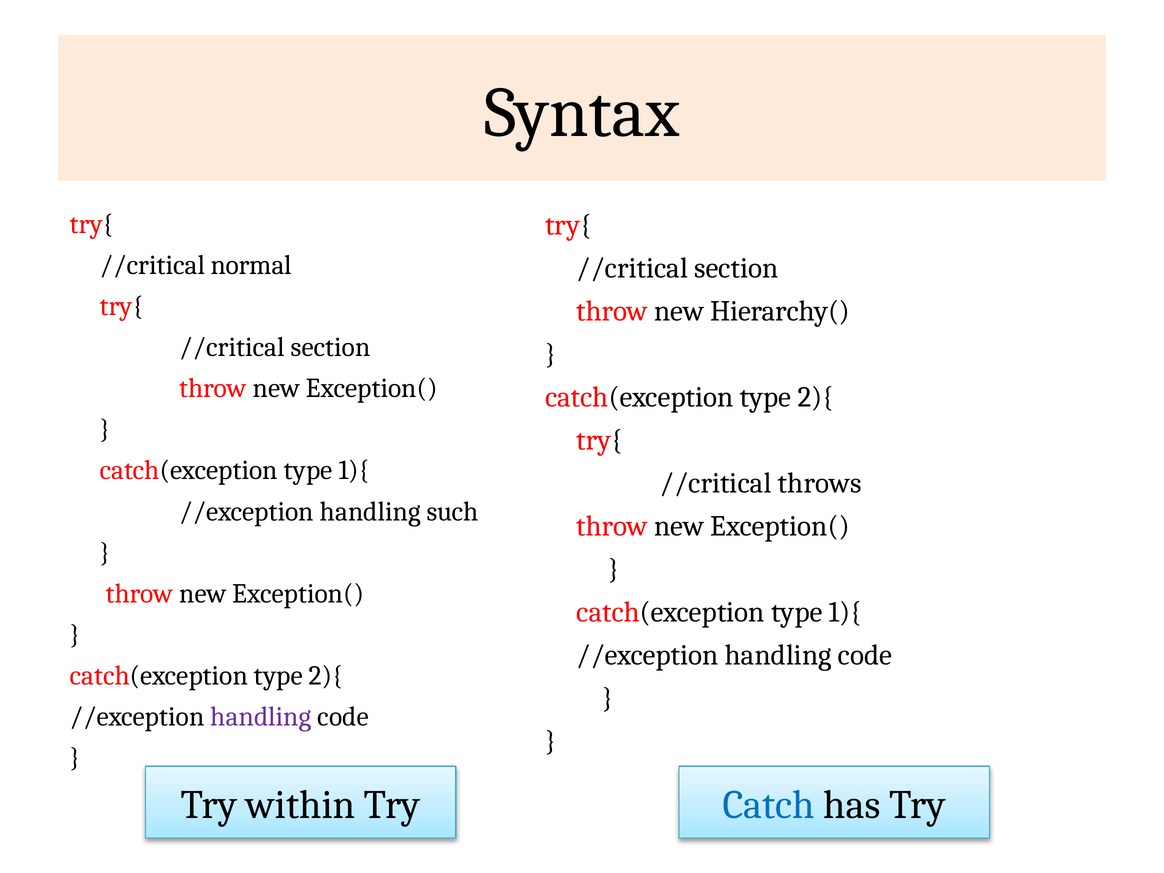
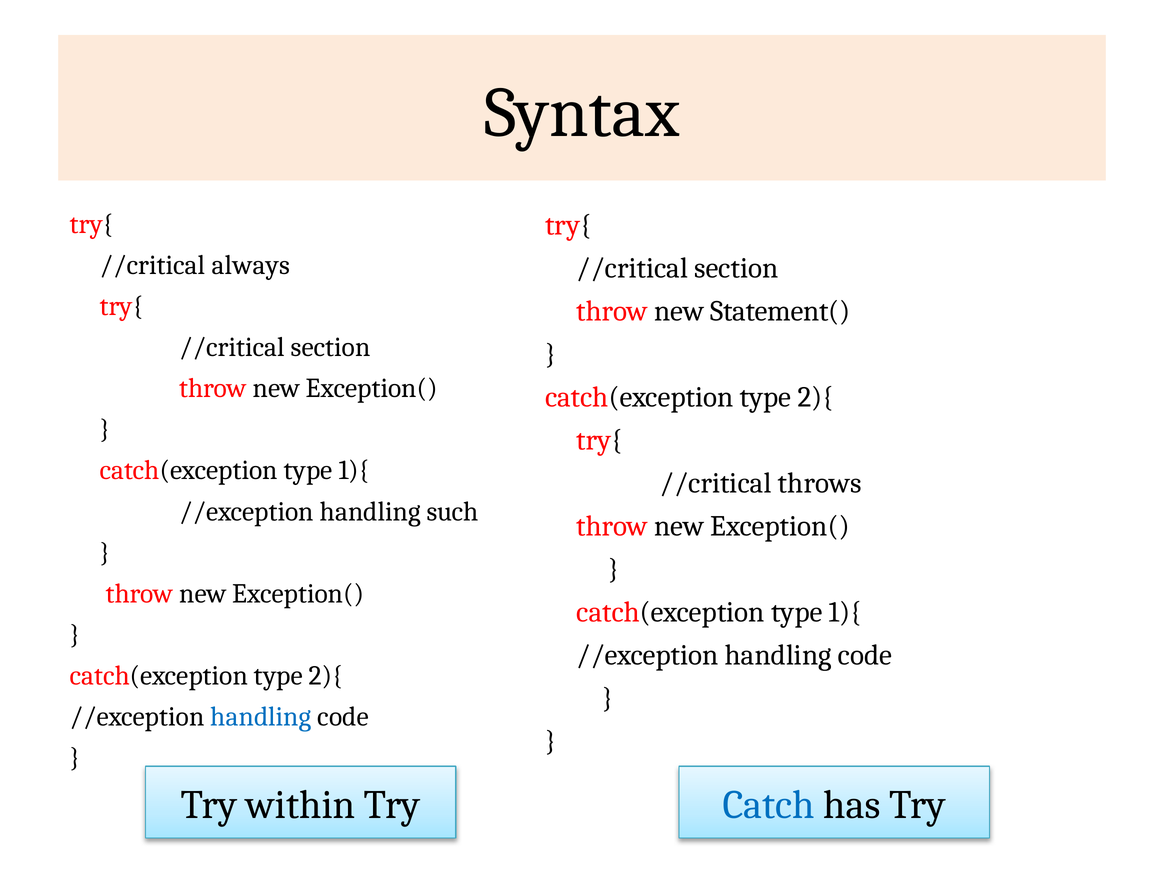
normal: normal -> always (251, 265)
Hierarchy(: Hierarchy( -> Statement( (780, 311)
handling colour: purple -> blue (261, 717)
